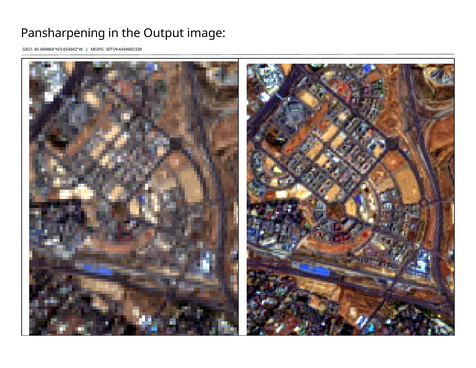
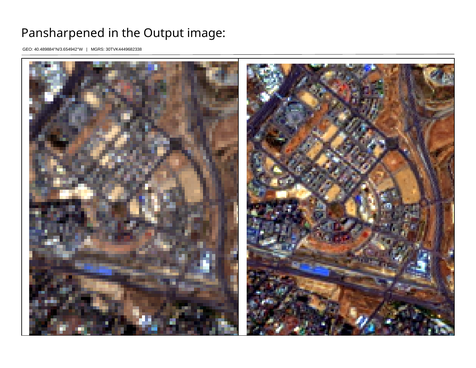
Pansharpening: Pansharpening -> Pansharpened (63, 33)
